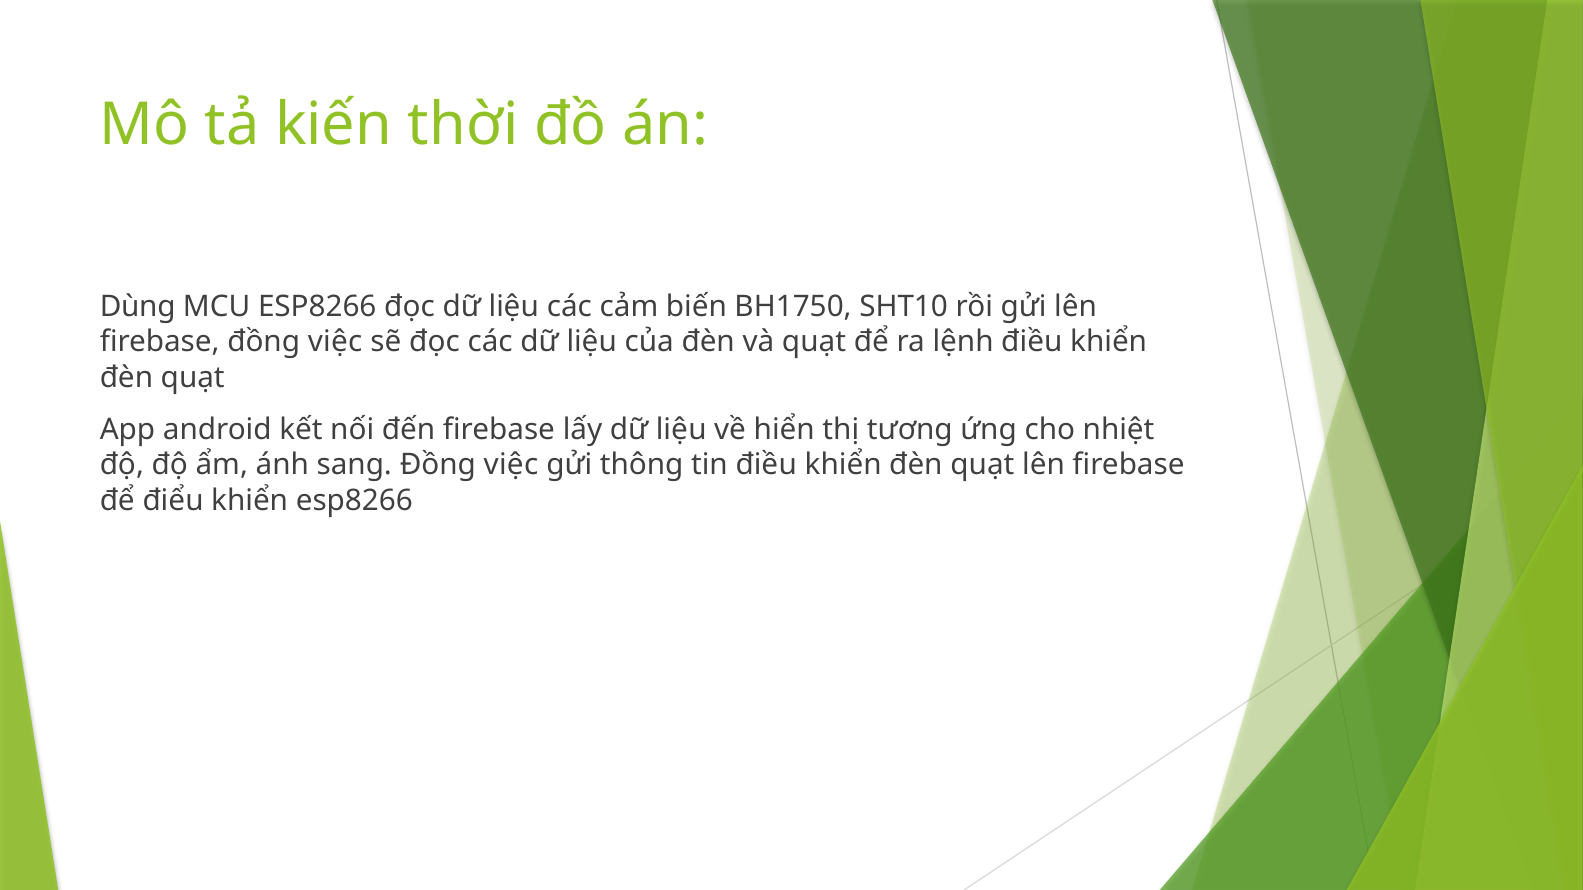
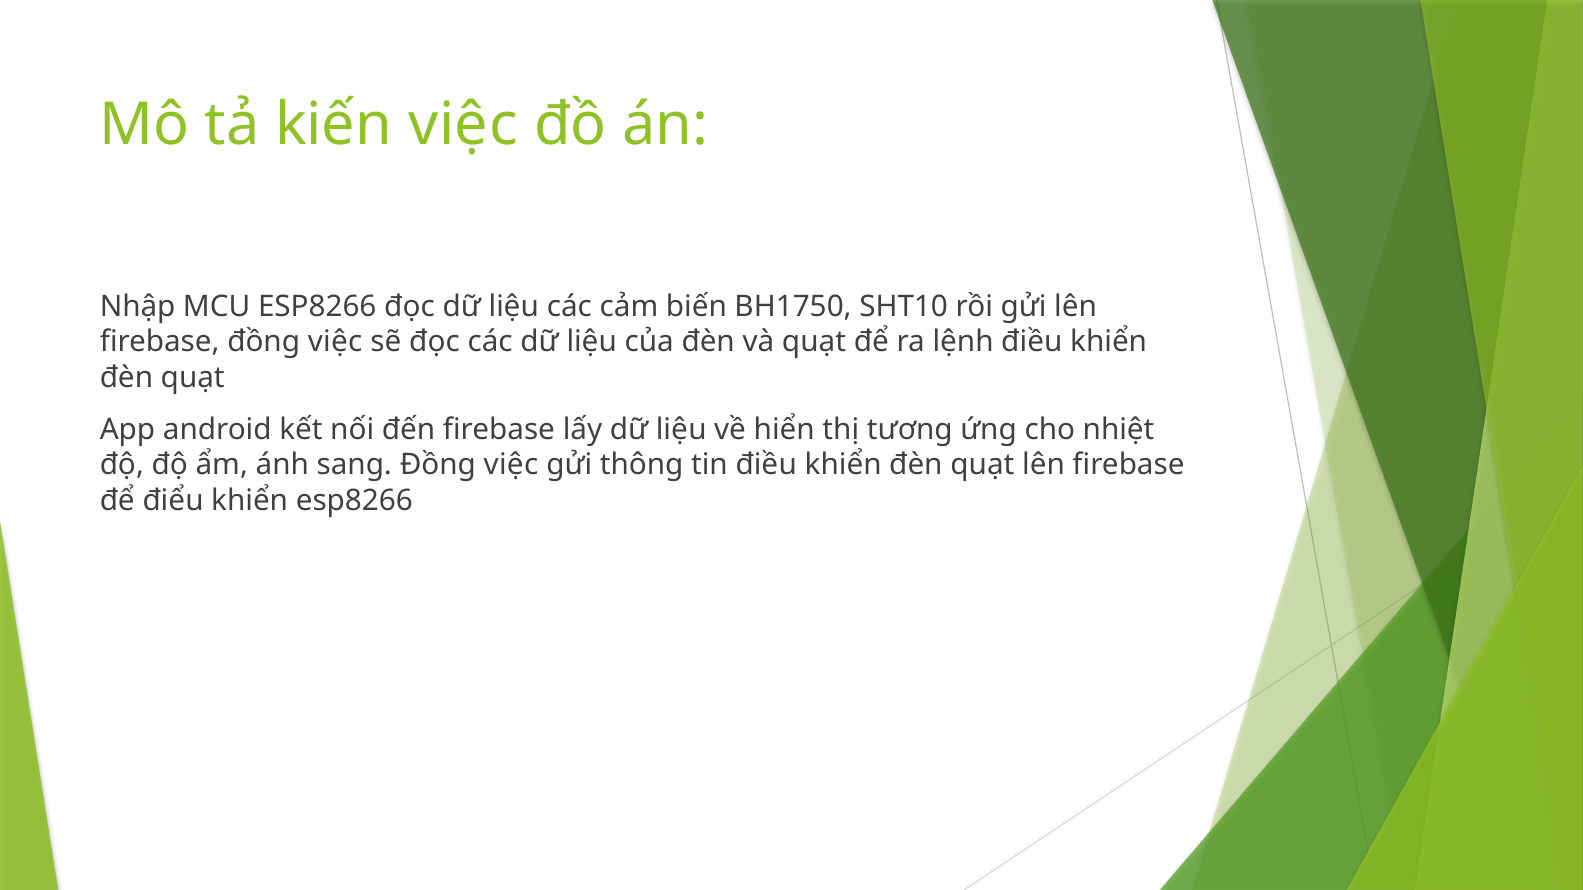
kiến thời: thời -> việc (463, 125)
Dùng: Dùng -> Nhập (138, 306)
